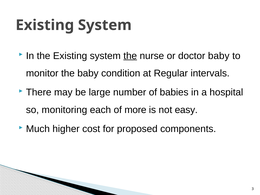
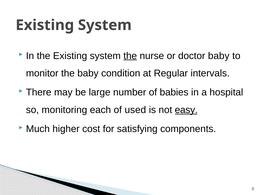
more: more -> used (135, 110)
easy underline: none -> present (186, 110)
proposed: proposed -> satisfying (137, 129)
